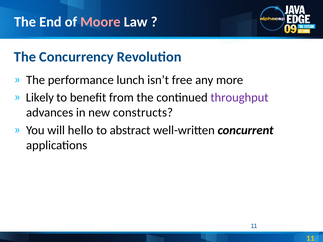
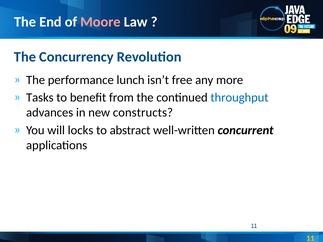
Likely: Likely -> Tasks (40, 98)
throughput colour: purple -> blue (239, 98)
hello: hello -> locks (81, 130)
